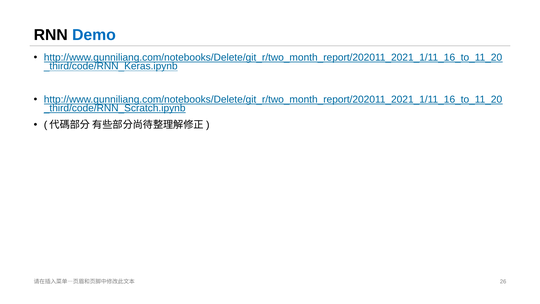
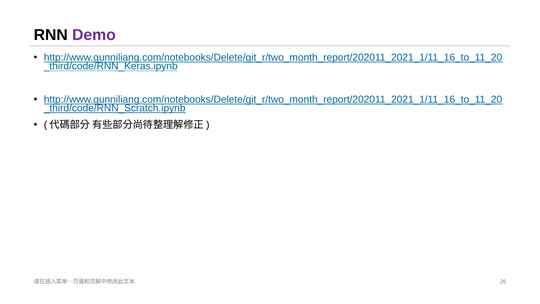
Demo colour: blue -> purple (94, 35)
